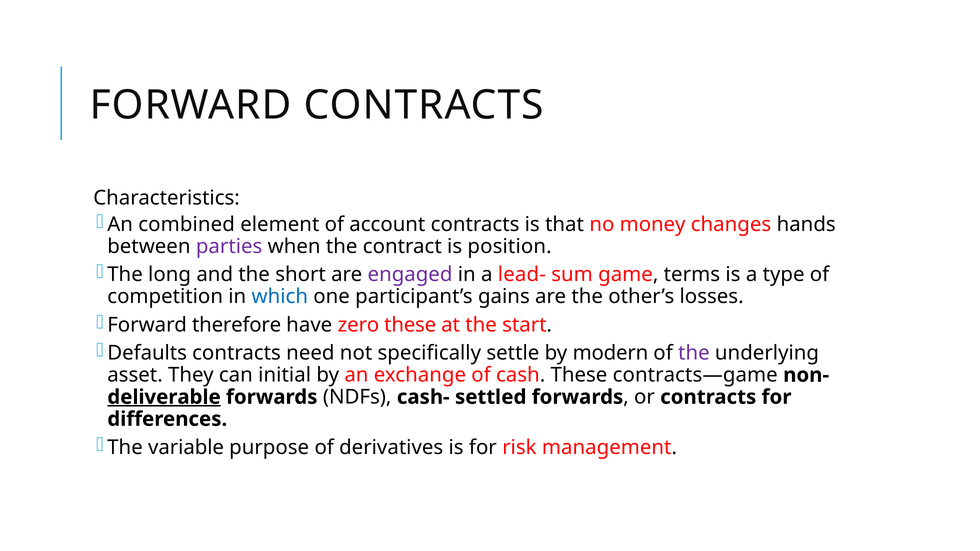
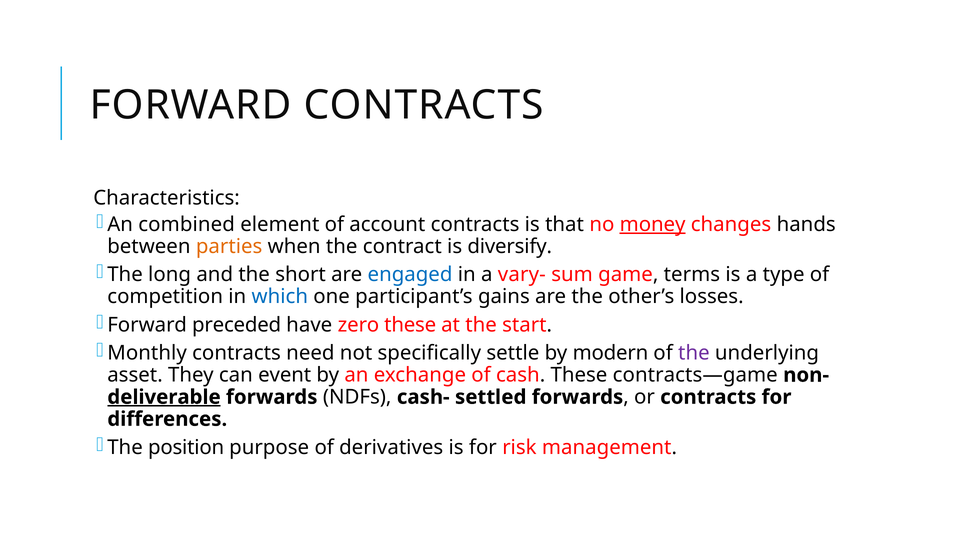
money underline: none -> present (653, 224)
parties colour: purple -> orange (229, 247)
position: position -> diversify (510, 247)
engaged colour: purple -> blue (410, 275)
lead-: lead- -> vary- (522, 275)
therefore: therefore -> preceded (237, 325)
Defaults: Defaults -> Monthly (147, 353)
initial: initial -> event (285, 375)
variable: variable -> position (186, 447)
